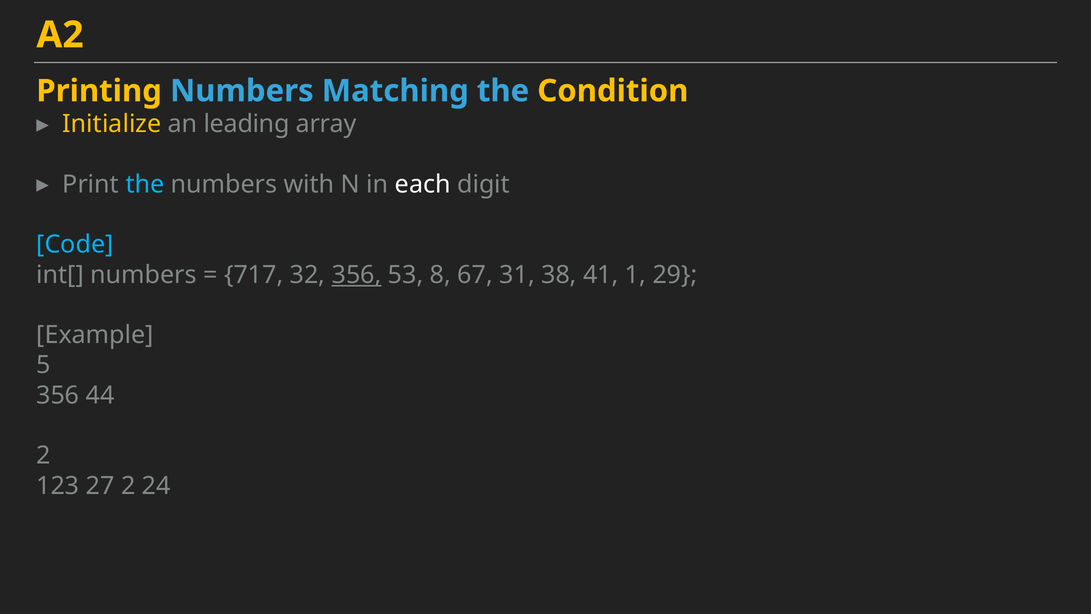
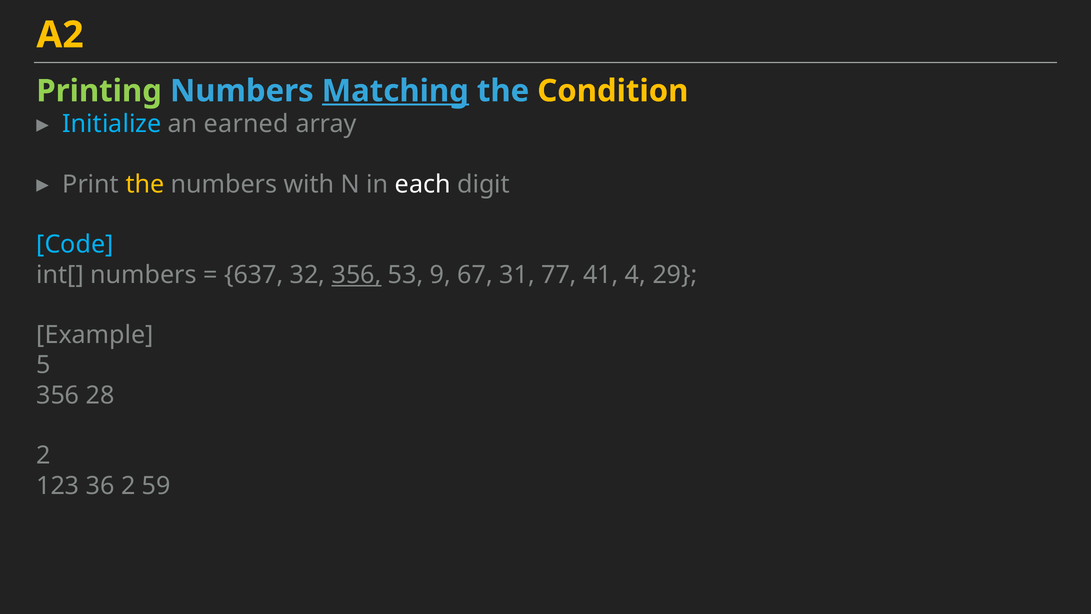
Printing colour: yellow -> light green (99, 91)
Matching underline: none -> present (395, 91)
Initialize colour: yellow -> light blue (112, 124)
leading: leading -> earned (246, 124)
the colour: light blue -> yellow (145, 184)
717: 717 -> 637 (254, 275)
8: 8 -> 9 (440, 275)
38: 38 -> 77 (559, 275)
1: 1 -> 4 (636, 275)
44: 44 -> 28 (100, 395)
27: 27 -> 36 (100, 485)
24: 24 -> 59 (156, 485)
